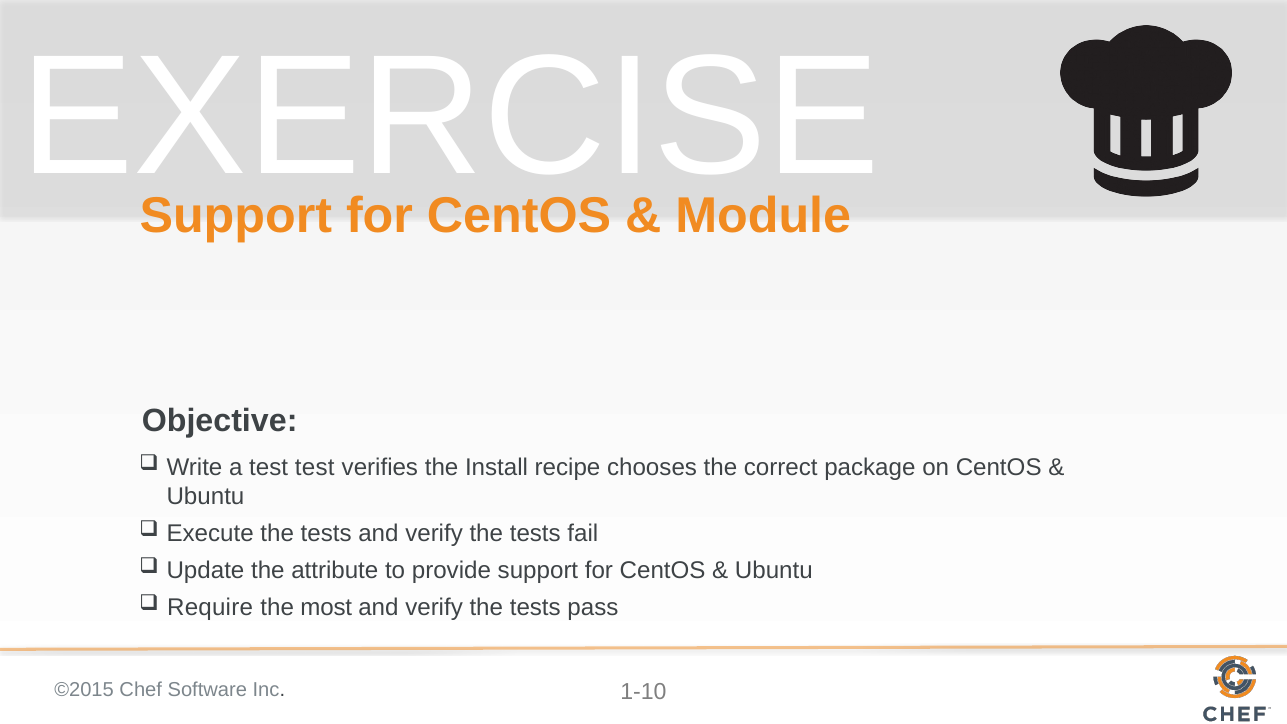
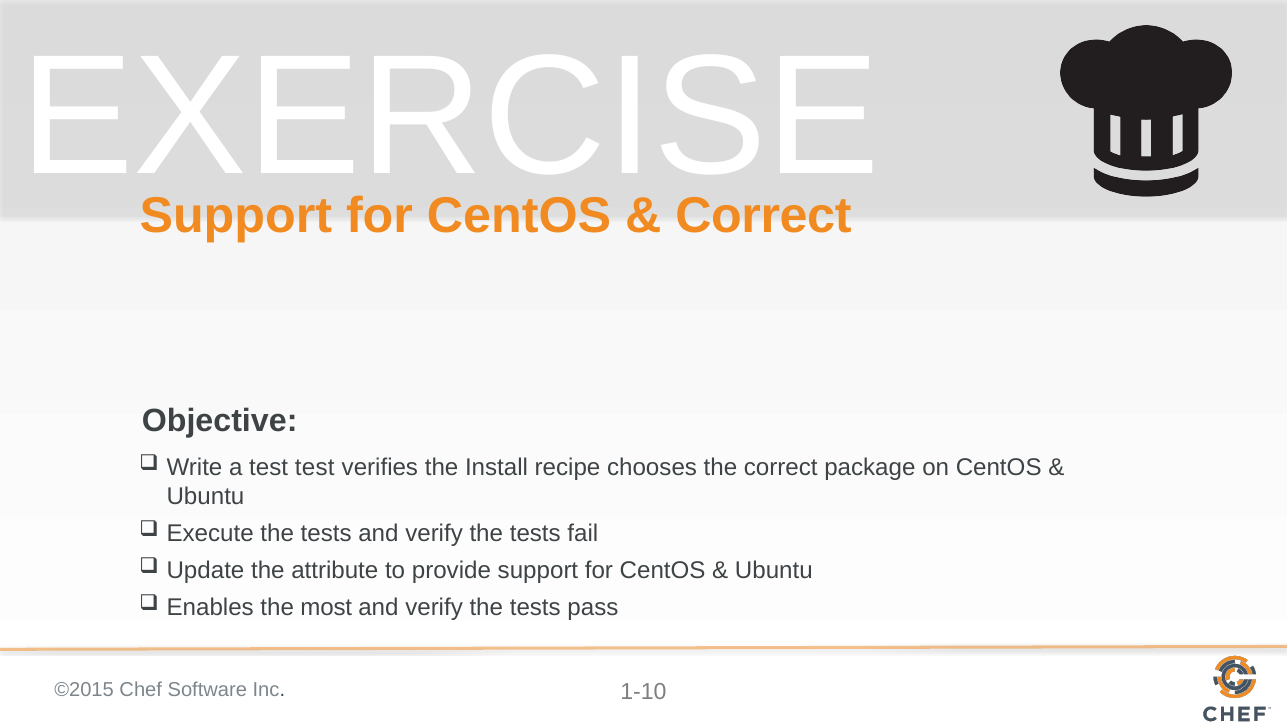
Module: Module -> Correct (763, 216)
Require: Require -> Enables (210, 607)
